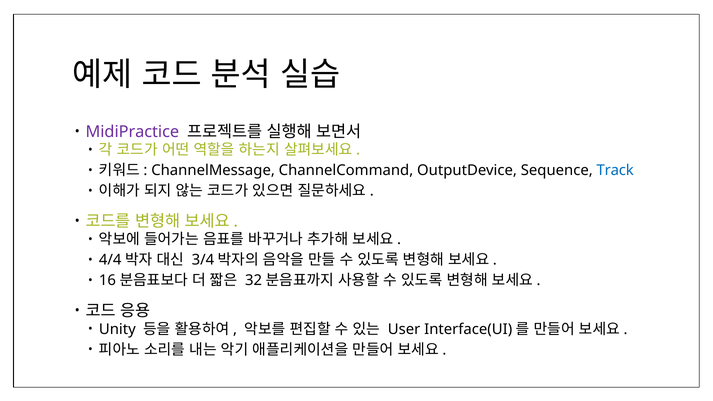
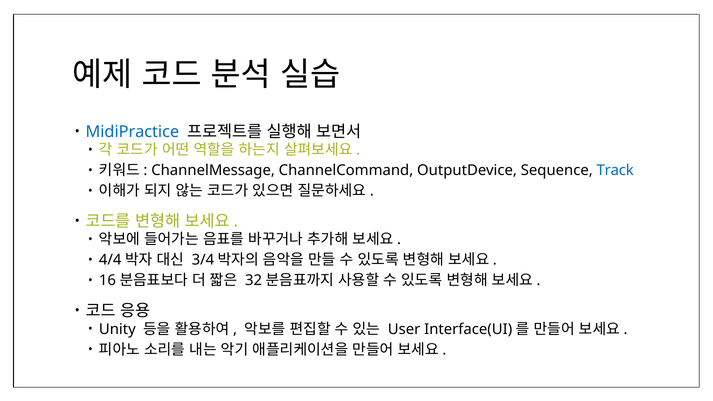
MidiPractice colour: purple -> blue (132, 132)
